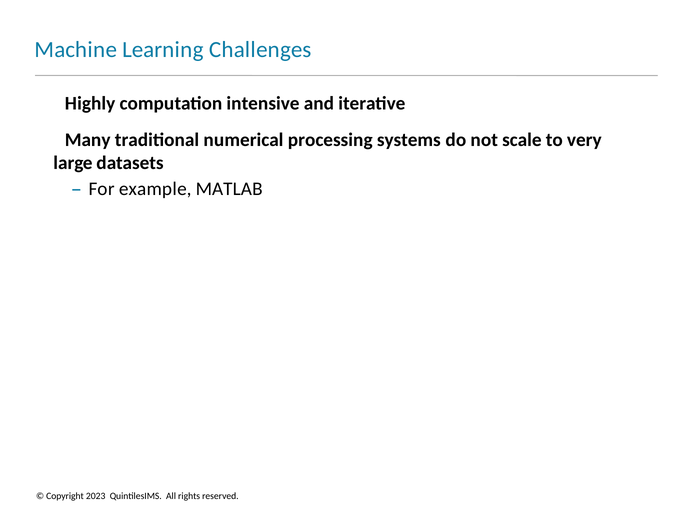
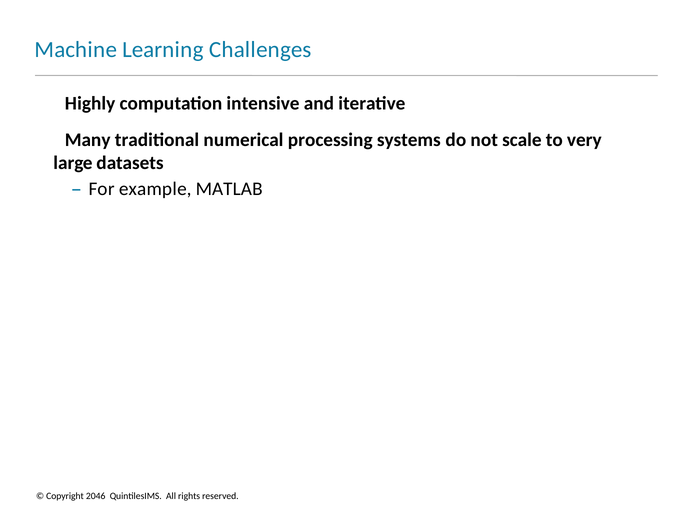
2023: 2023 -> 2046 (96, 496)
